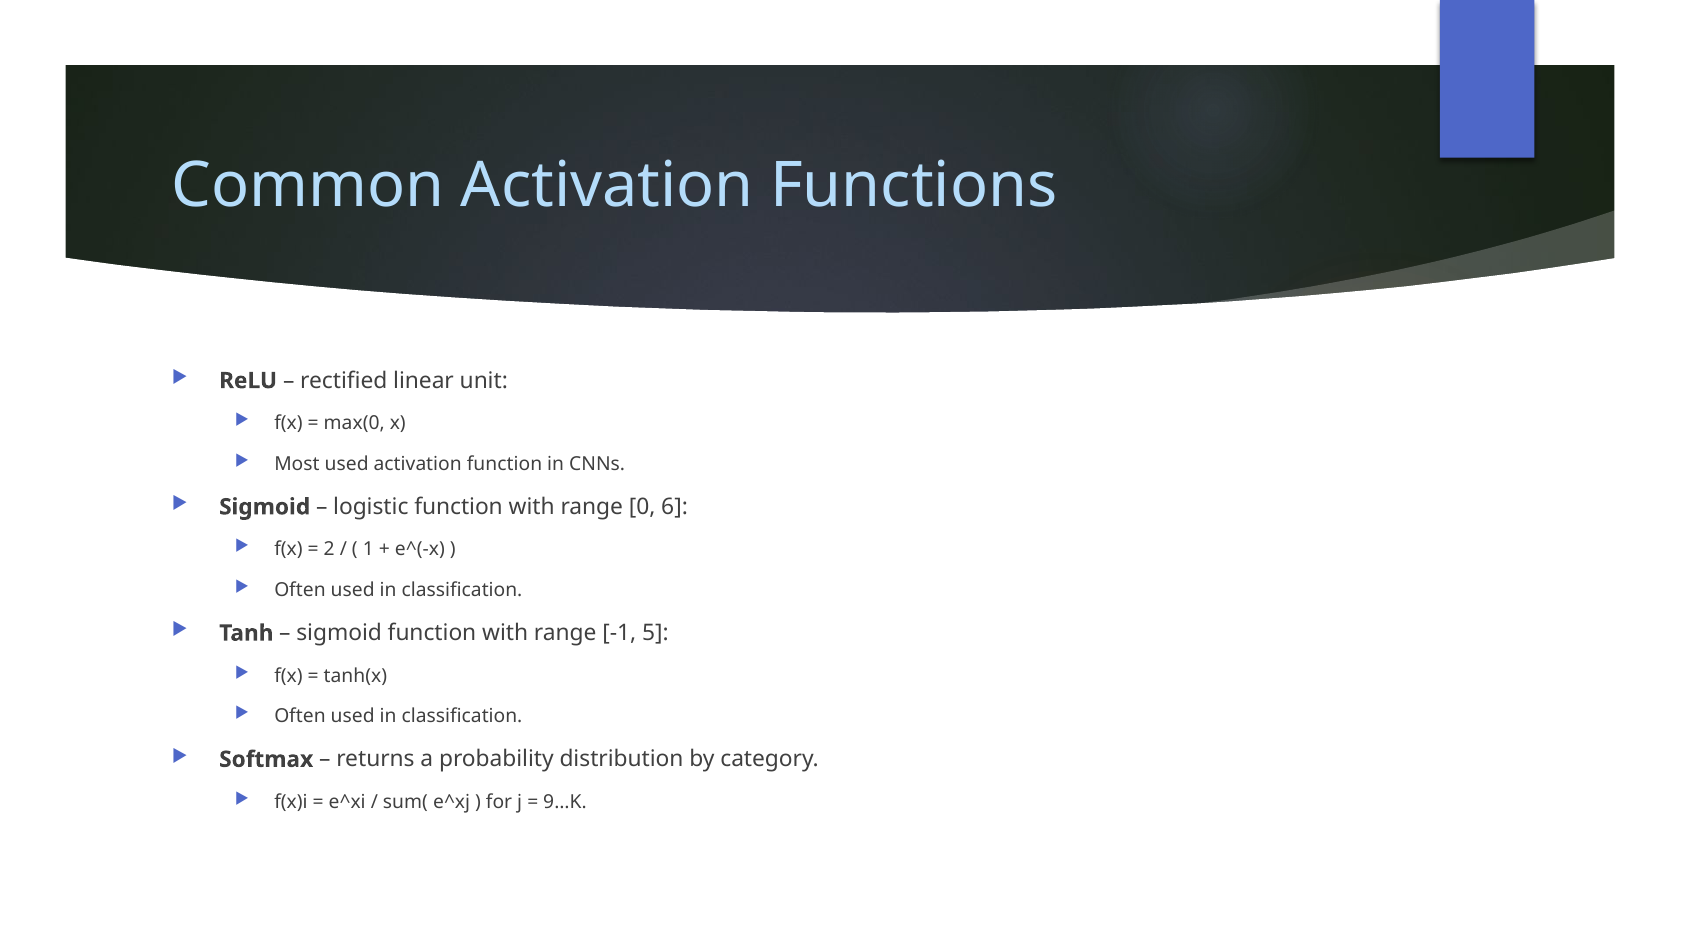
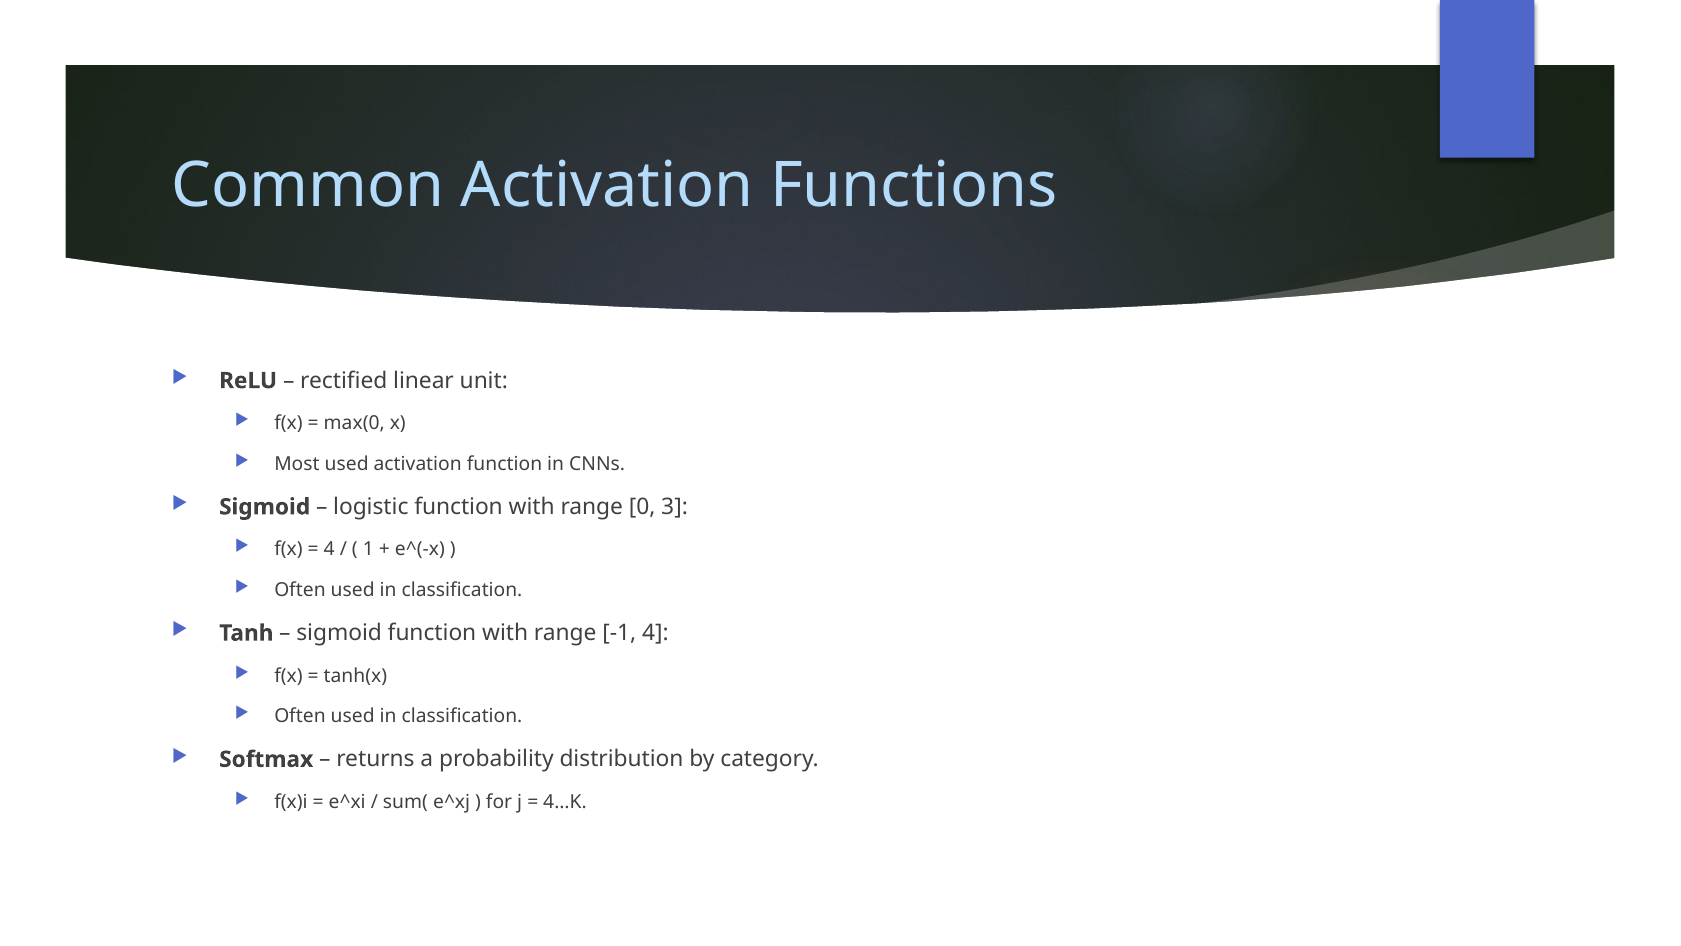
6: 6 -> 3 (675, 507)
2: 2 -> 4 (329, 549)
-1 5: 5 -> 4 (655, 633)
9…K: 9…K -> 4…K (565, 802)
